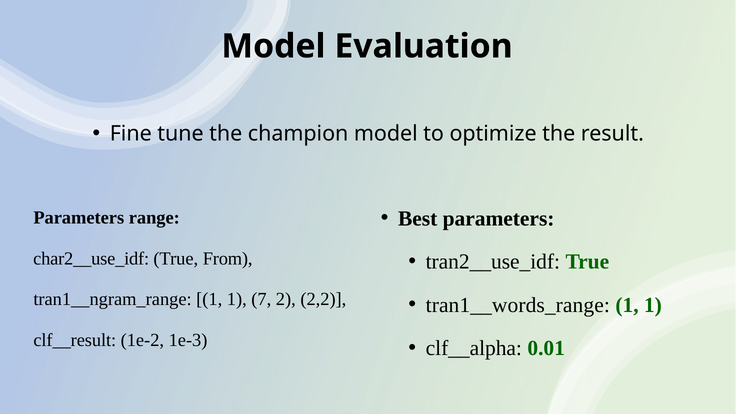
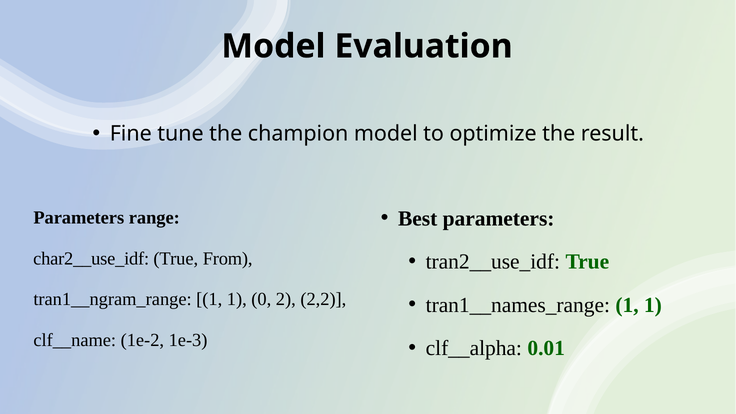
7: 7 -> 0 (261, 299)
tran1__words_range: tran1__words_range -> tran1__names_range (518, 305)
clf__result: clf__result -> clf__name (75, 340)
